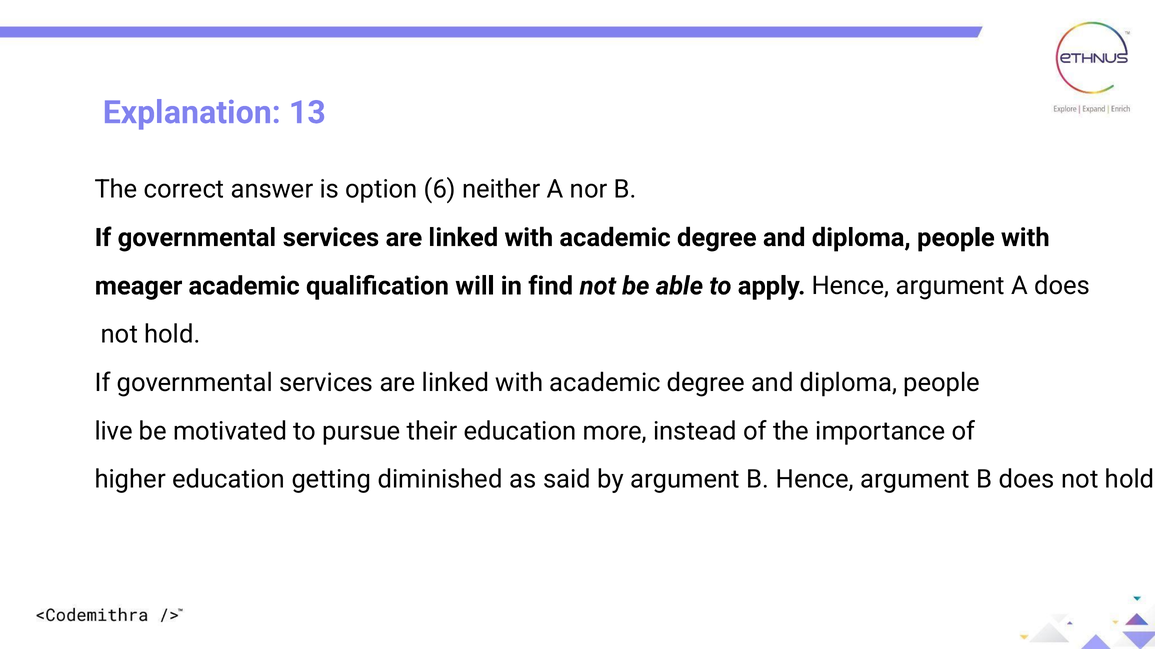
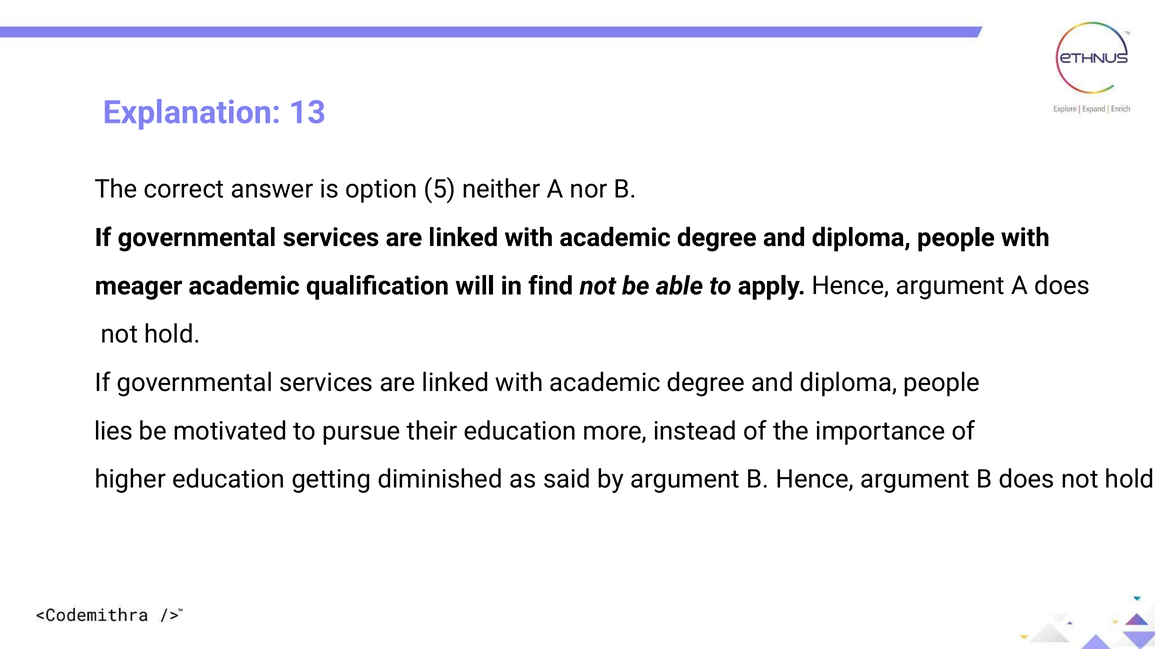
6: 6 -> 5 (440, 189)
live: live -> lies (114, 432)
